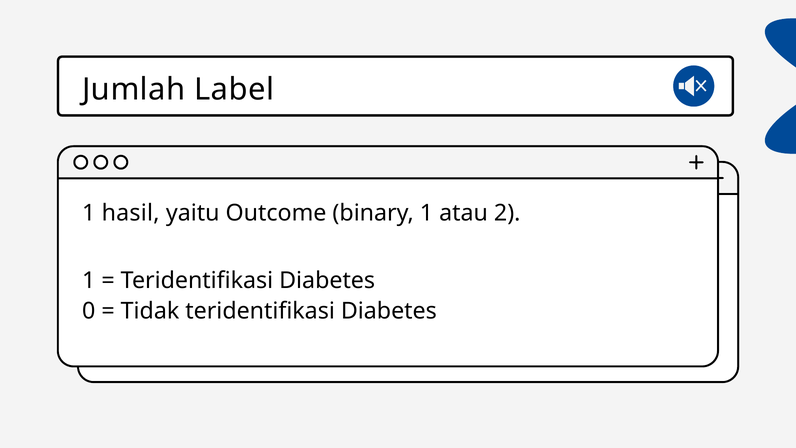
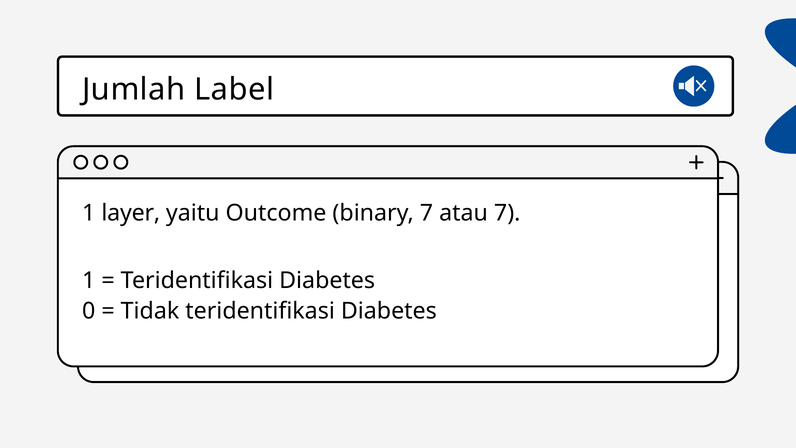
hasil: hasil -> layer (131, 213)
binary 1: 1 -> 7 (426, 213)
atau 2: 2 -> 7 (507, 213)
